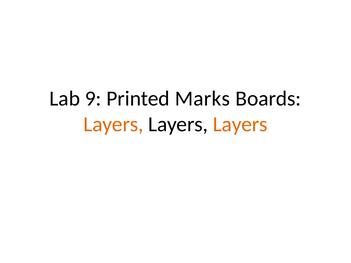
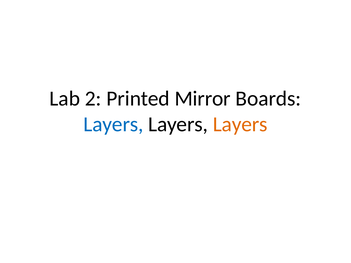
9: 9 -> 2 (93, 99)
Marks: Marks -> Mirror (203, 99)
Layers colour: orange -> blue (113, 124)
